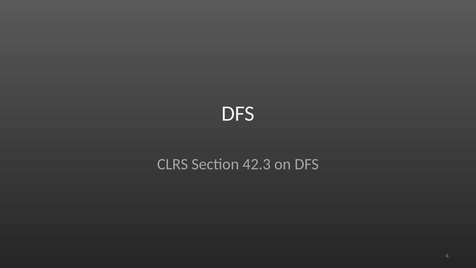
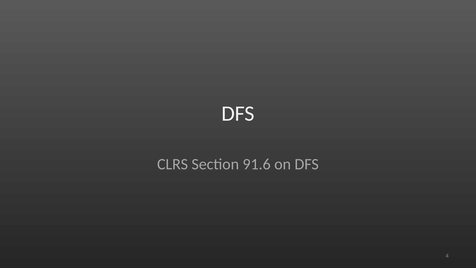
42.3: 42.3 -> 91.6 (257, 164)
